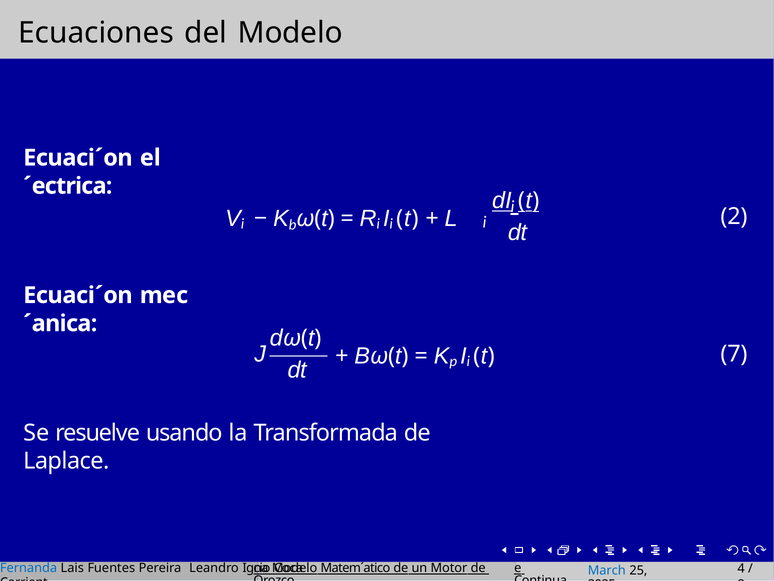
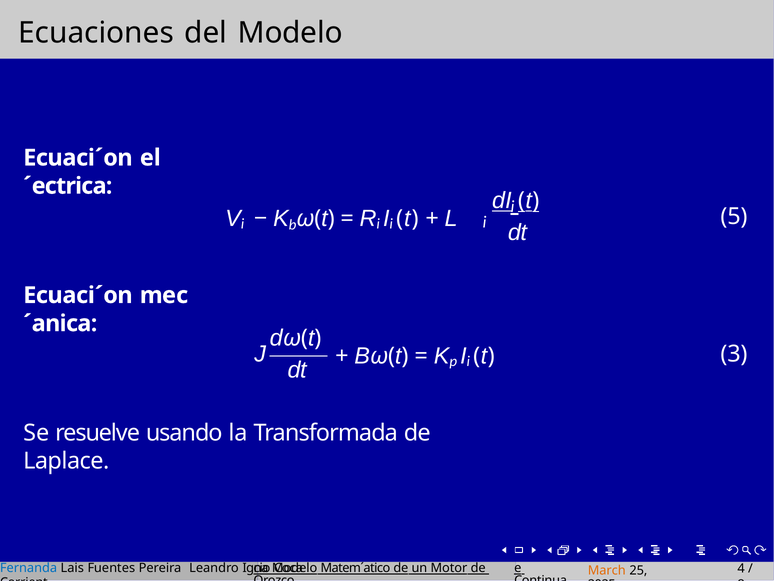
2: 2 -> 5 (734, 216)
7: 7 -> 3 (734, 354)
March colour: blue -> orange (607, 570)
